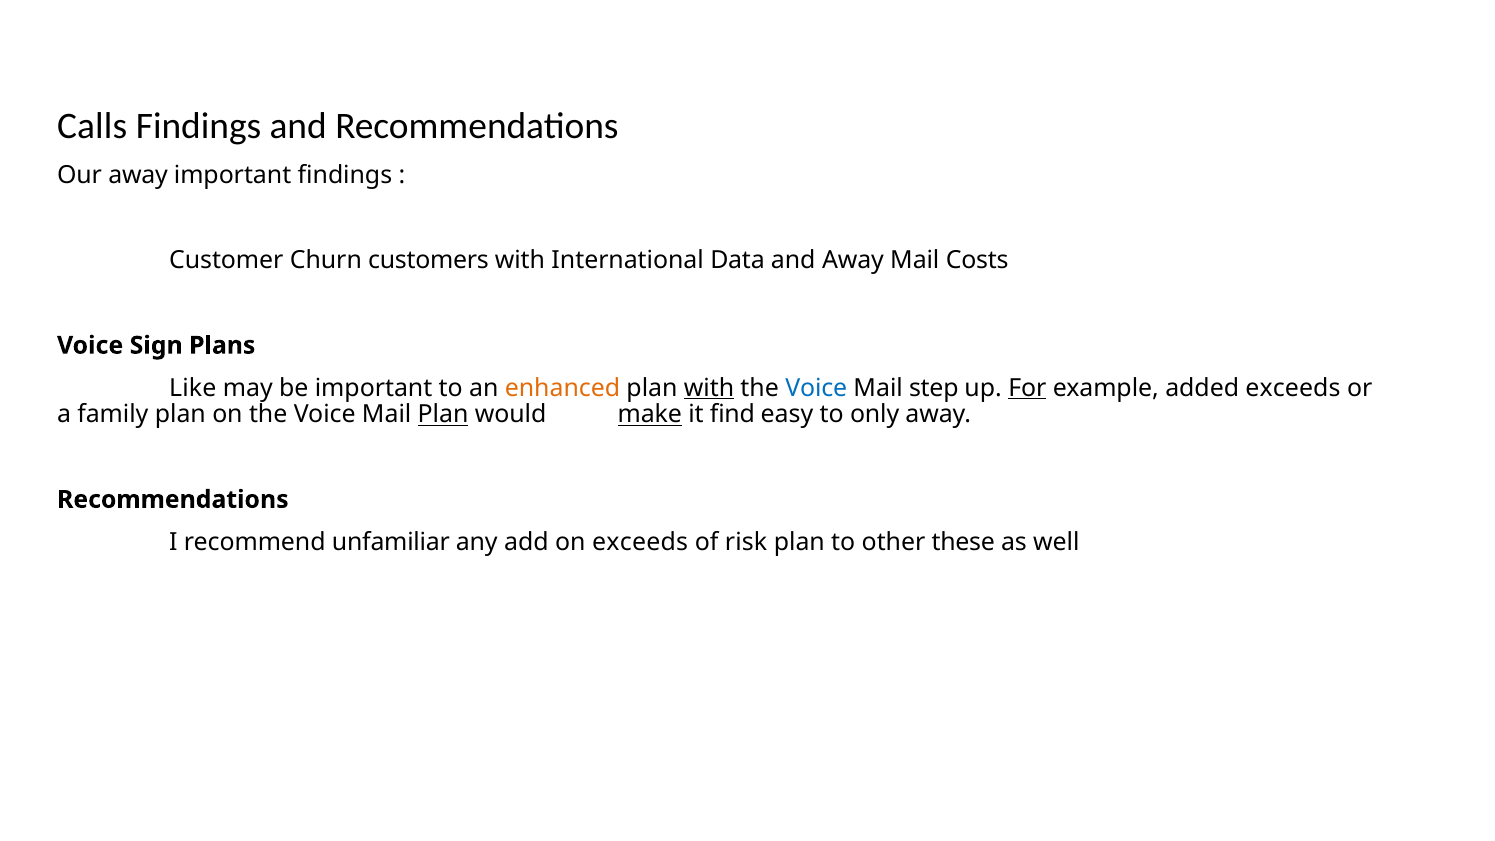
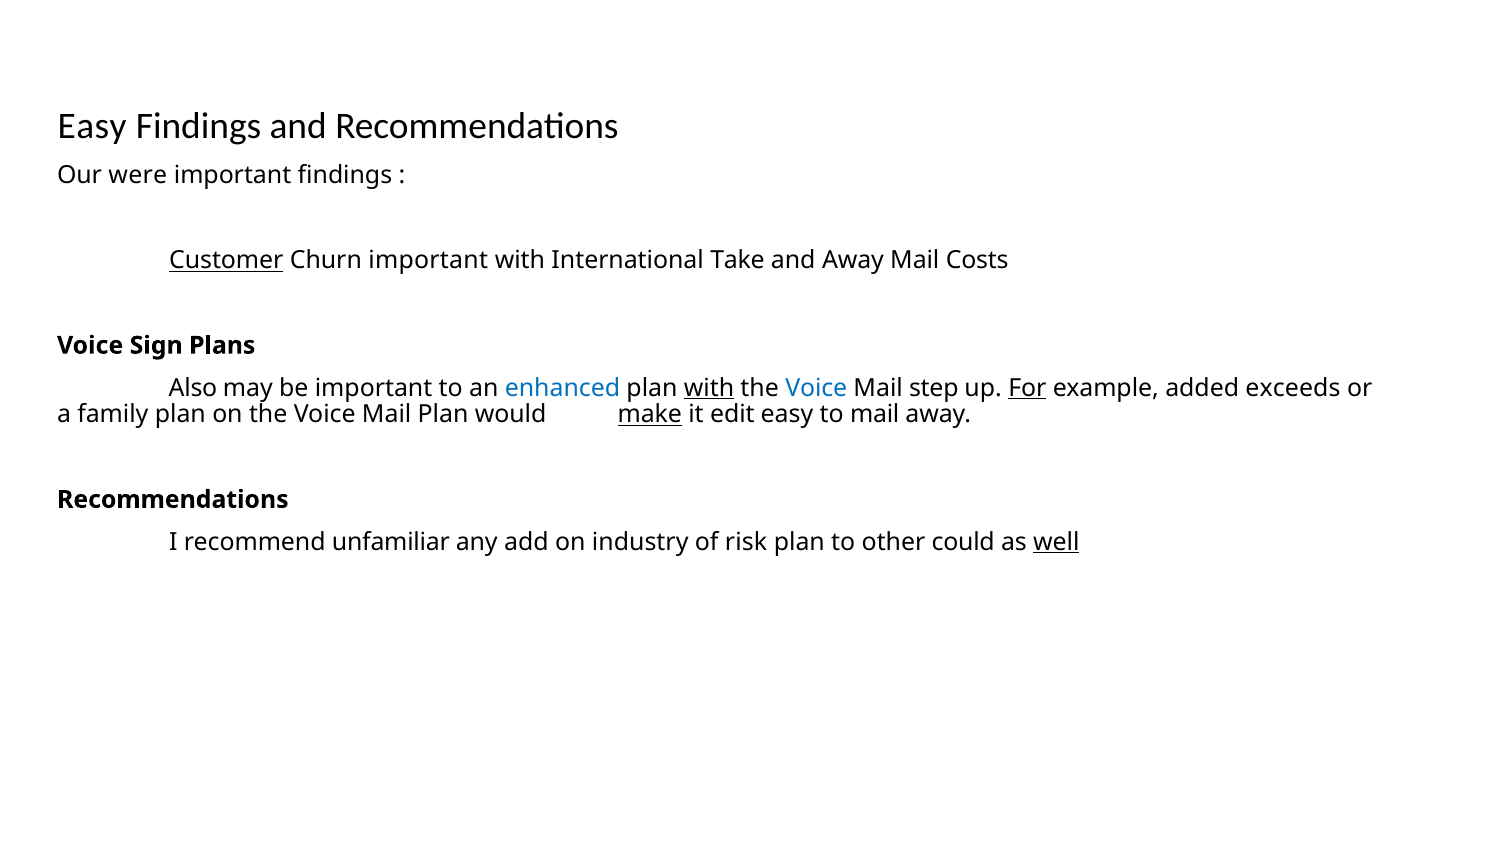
Calls: Calls -> Easy (92, 126)
Our away: away -> were (138, 176)
Customer underline: none -> present (226, 261)
Churn customers: customers -> important (428, 261)
Data: Data -> Take (738, 261)
Like: Like -> Also (193, 388)
enhanced colour: orange -> blue (563, 388)
Plan underline: present -> none (443, 415)
find: find -> edit (732, 415)
to only: only -> mail (875, 415)
on exceeds: exceeds -> industry (640, 542)
these: these -> could (963, 542)
well underline: none -> present (1056, 542)
